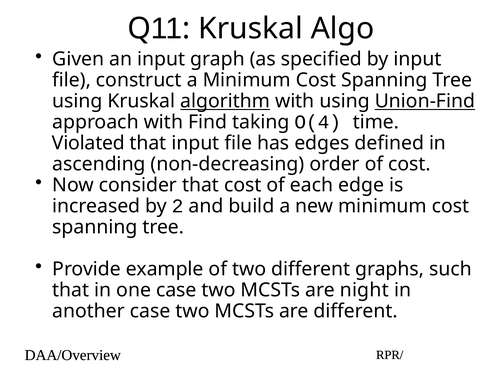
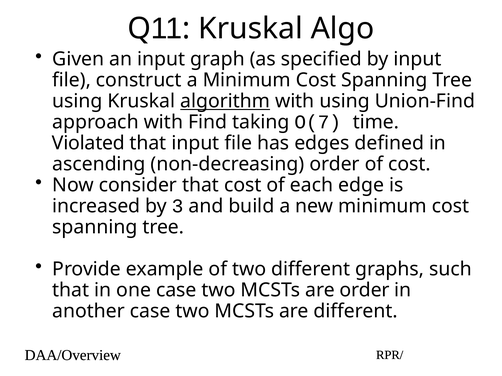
Union-Find underline: present -> none (425, 101)
O(4: O(4 -> O(7 (318, 122)
2: 2 -> 3 (178, 206)
are night: night -> order (365, 291)
